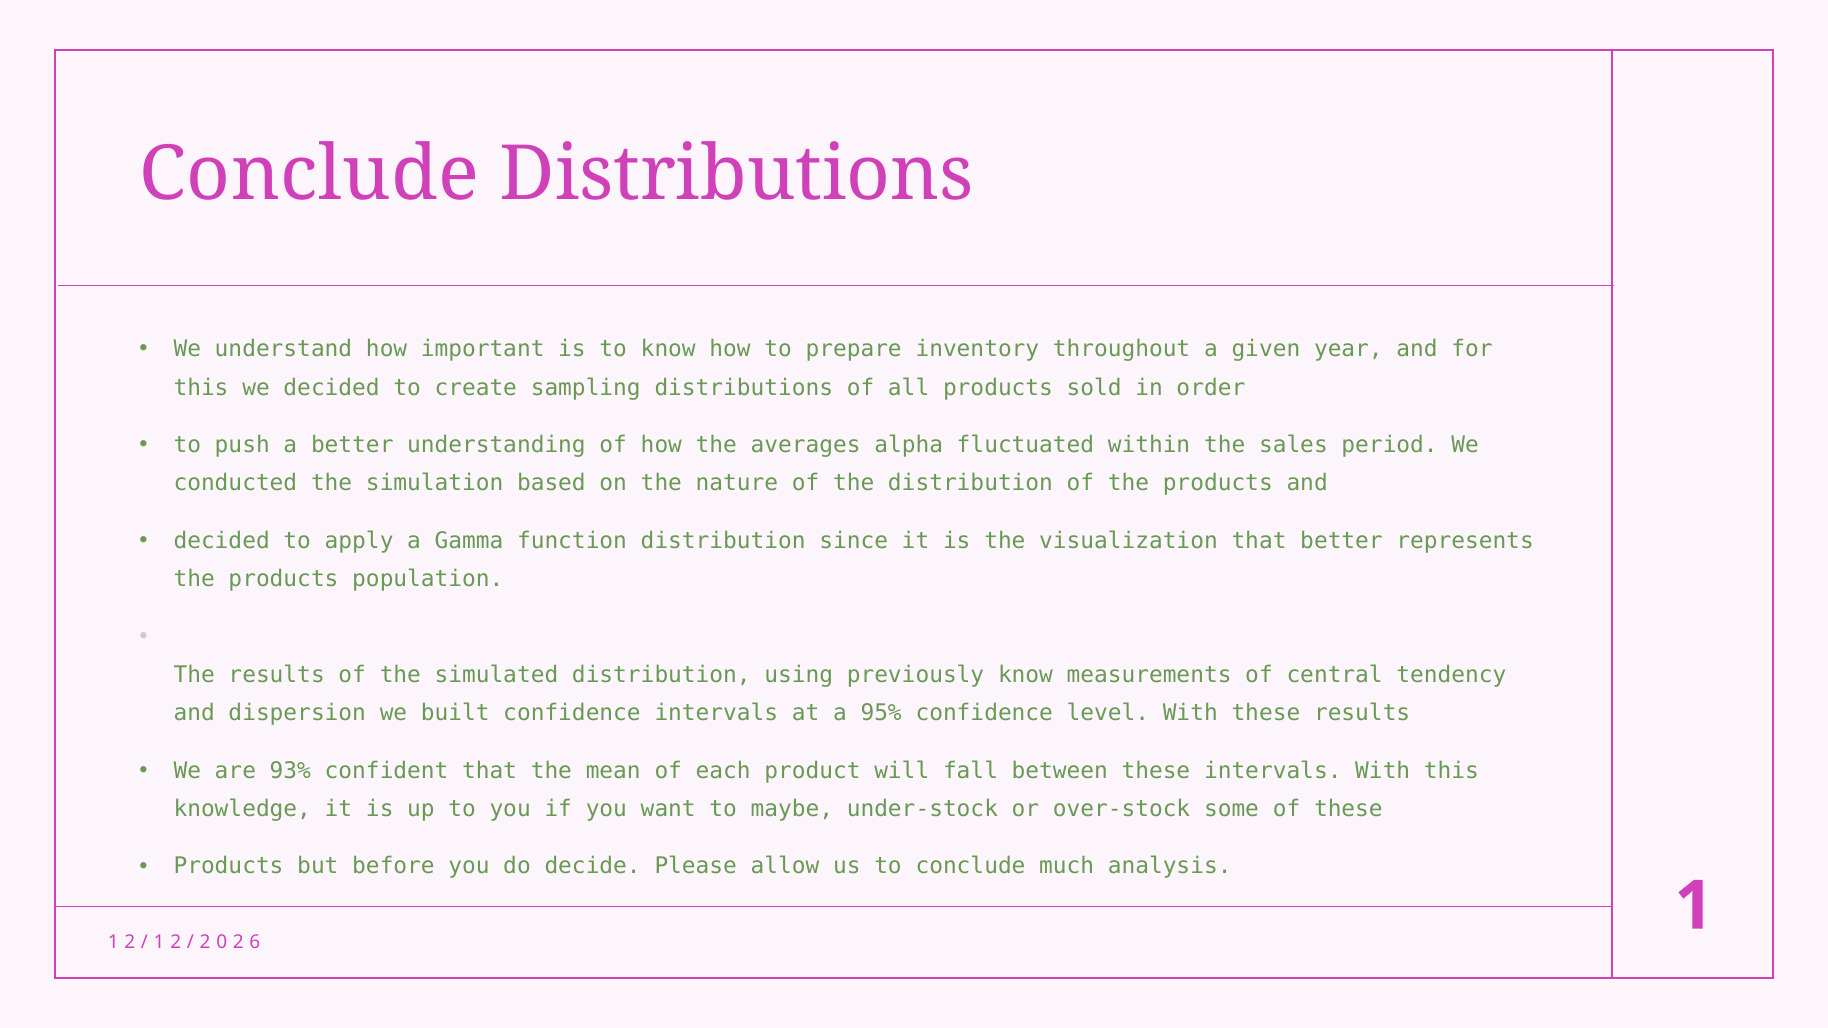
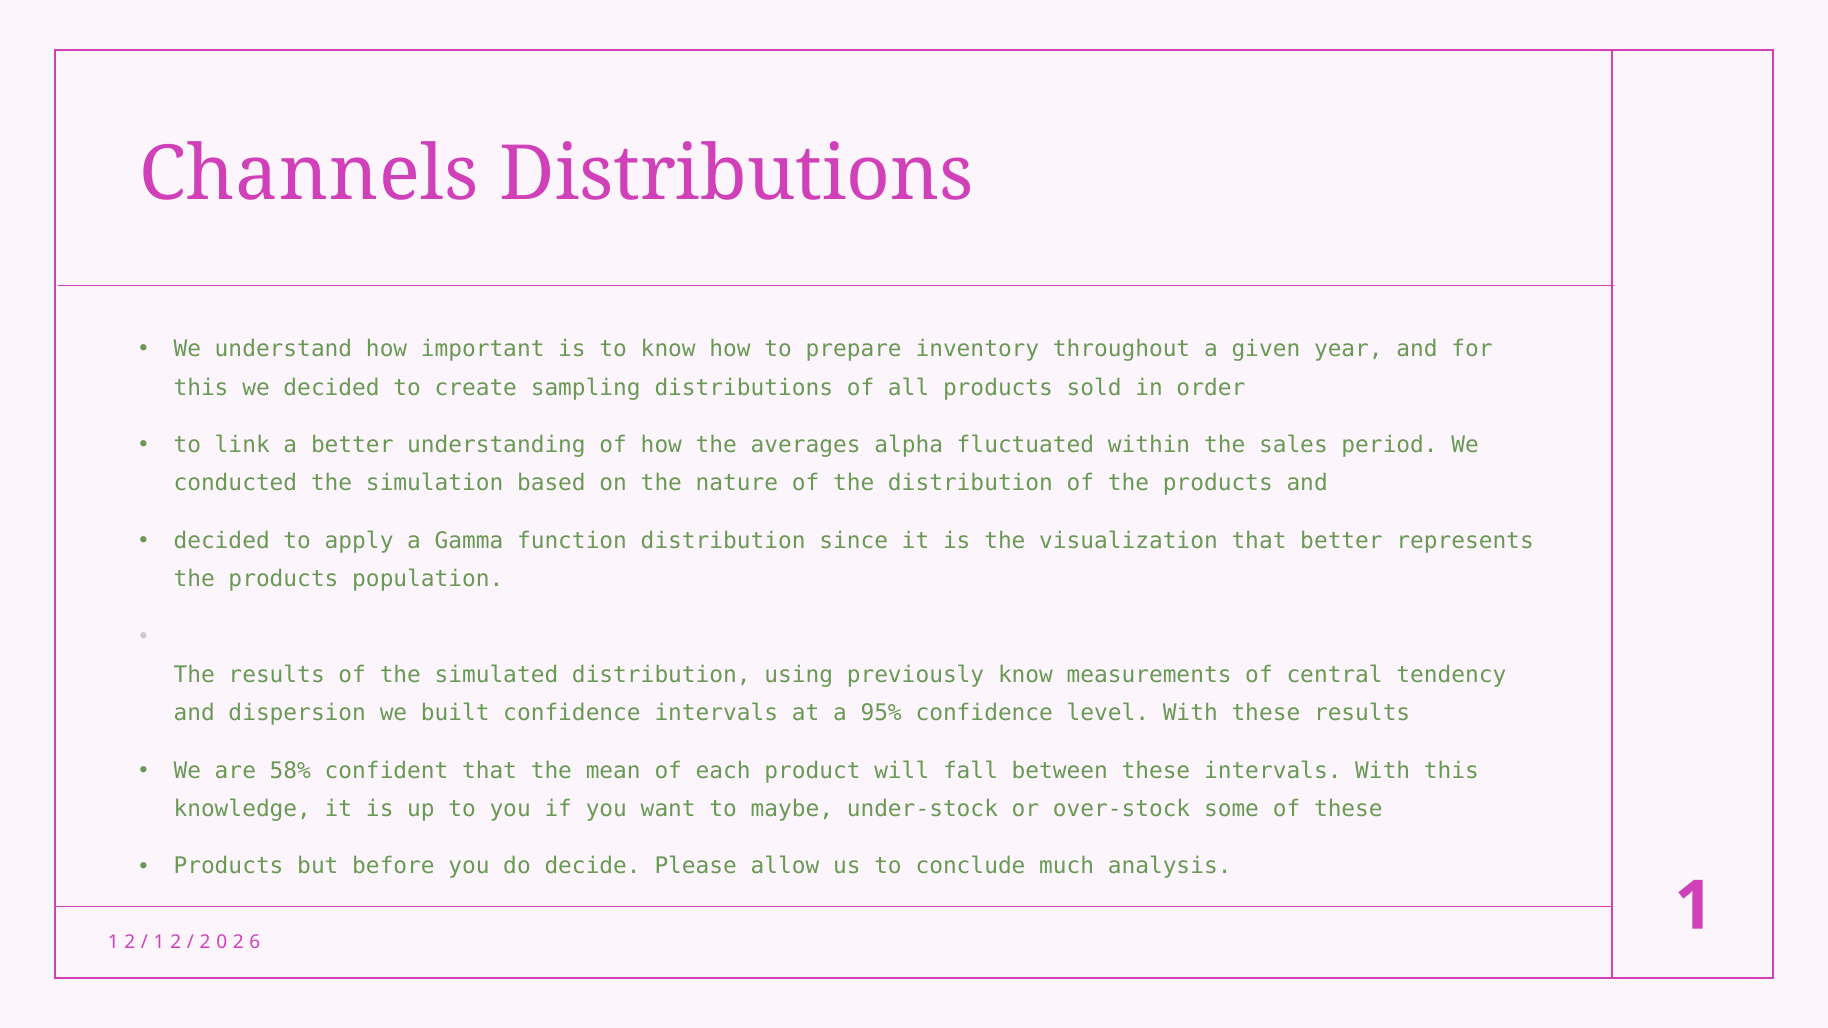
Conclude: Conclude -> Channels (309, 174)
push: push -> link (242, 445)
93%: 93% -> 58% (290, 771)
